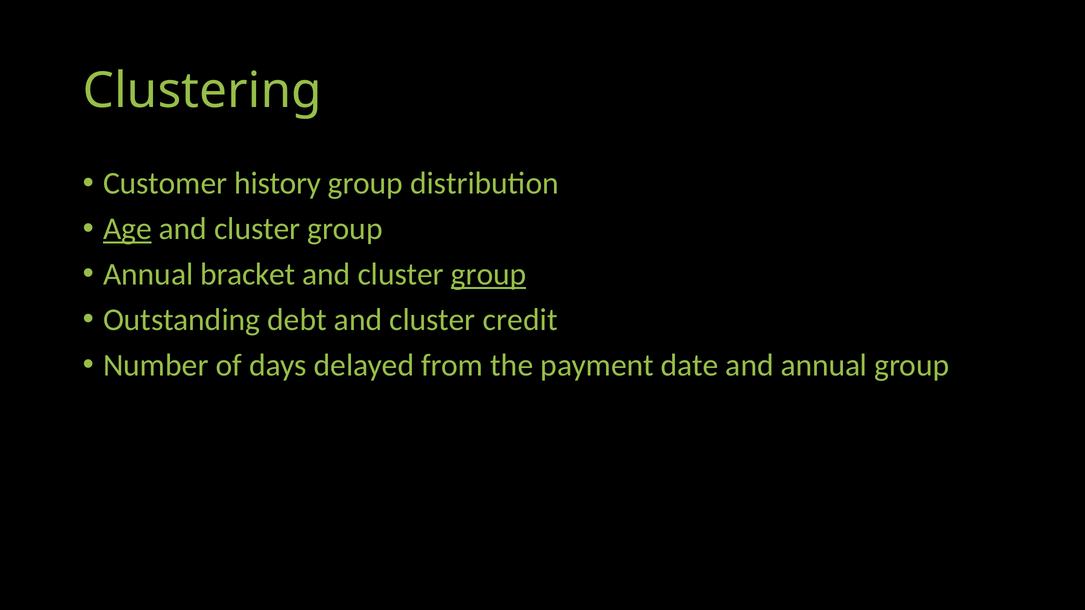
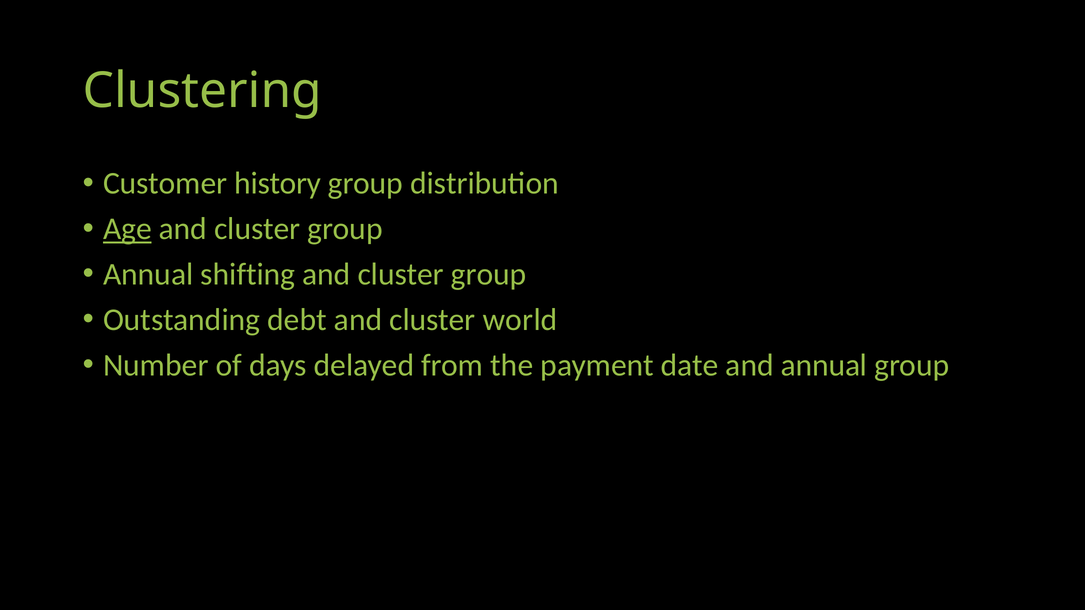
bracket: bracket -> shifting (248, 274)
group underline: present -> none (489, 274)
credit: credit -> world (520, 320)
